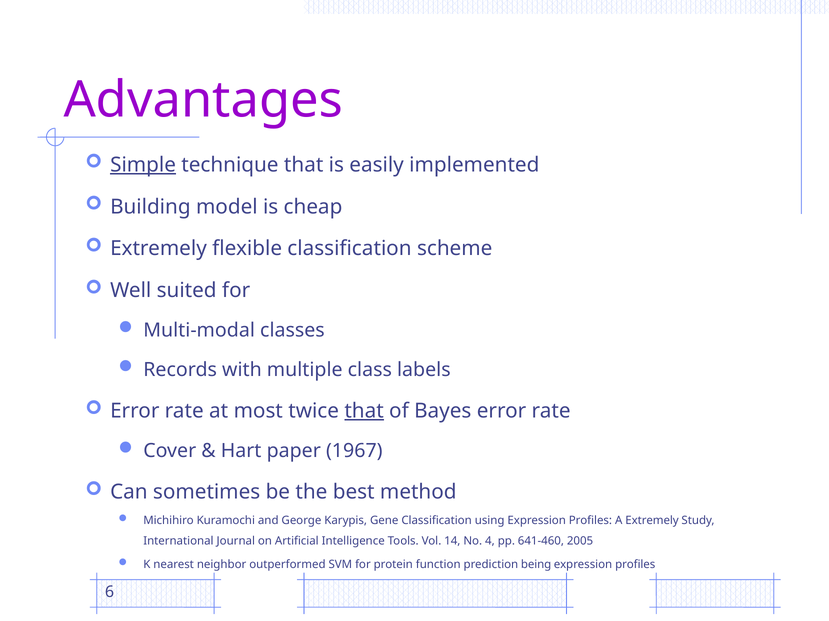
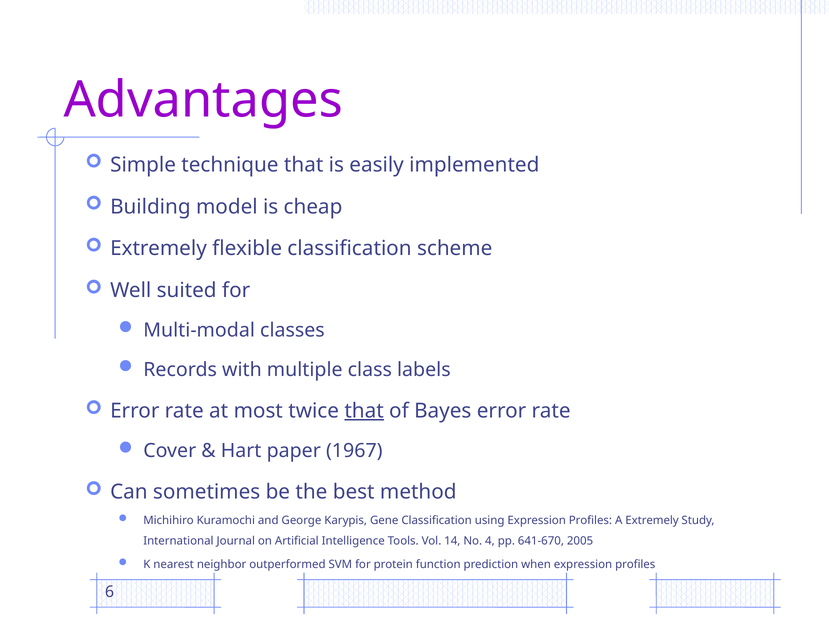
Simple underline: present -> none (143, 165)
641-460: 641-460 -> 641-670 (541, 542)
being: being -> when (536, 565)
